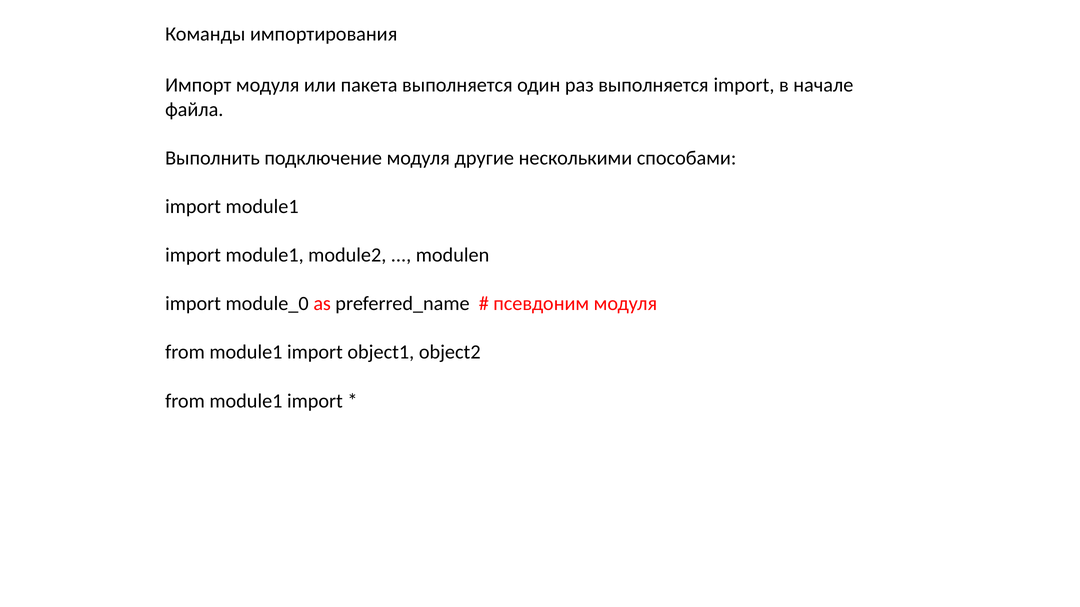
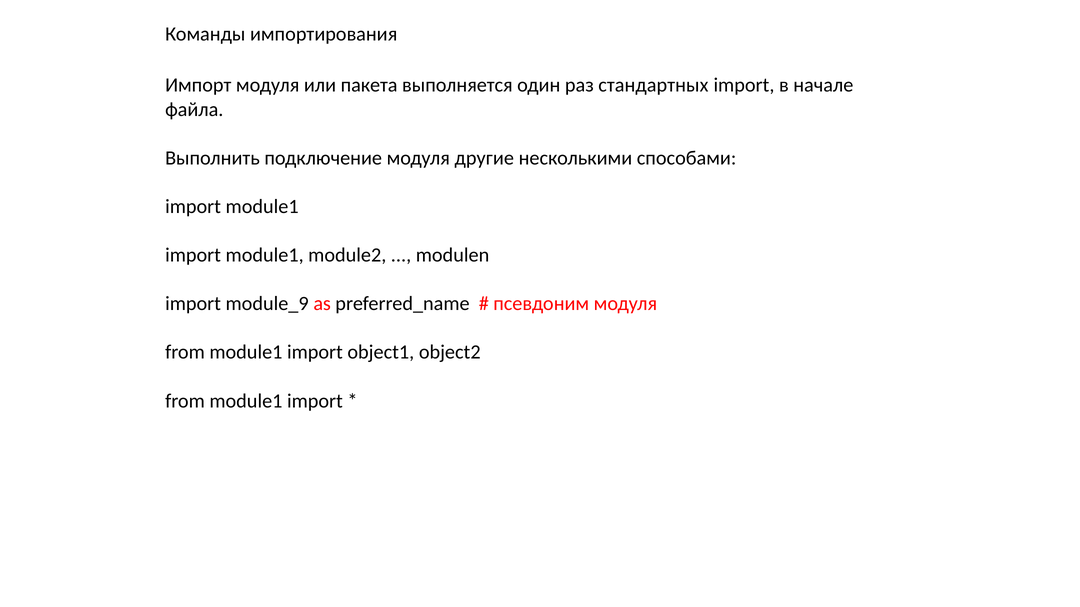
раз выполняется: выполняется -> стандартных (653, 85)
module_0: module_0 -> module_9 (267, 304)
